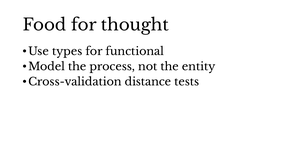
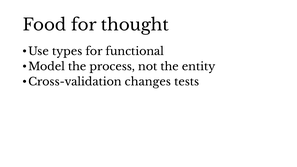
distance: distance -> changes (148, 82)
